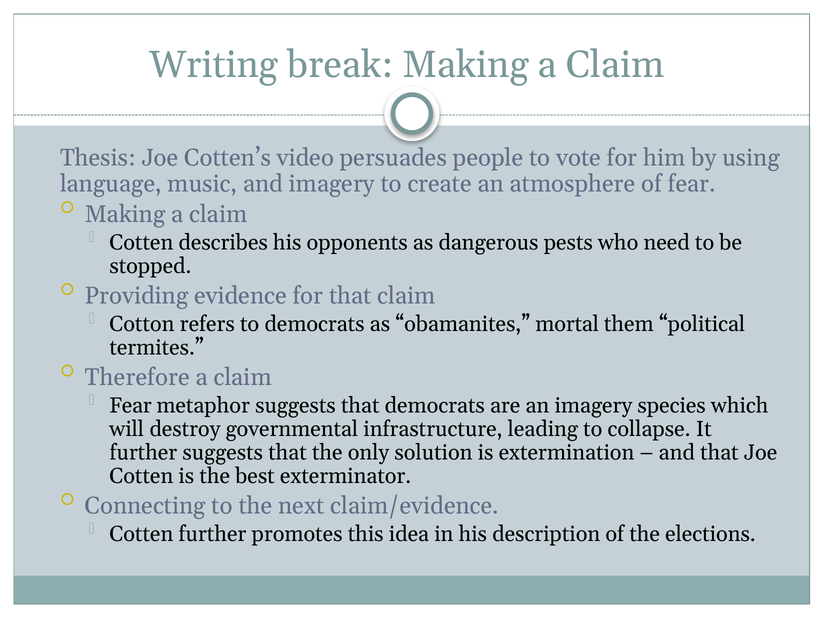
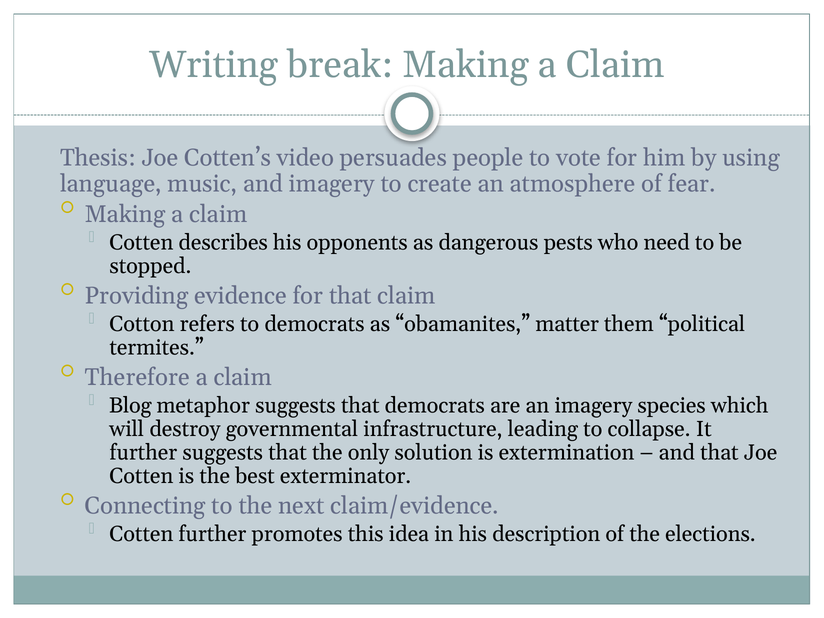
mortal: mortal -> matter (567, 324)
Fear: Fear -> Blog (130, 406)
